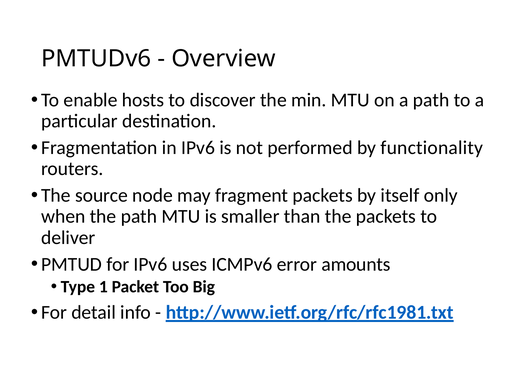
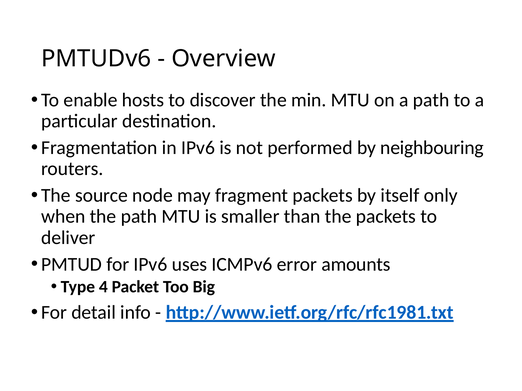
functionality: functionality -> neighbouring (432, 148)
1: 1 -> 4 (103, 287)
